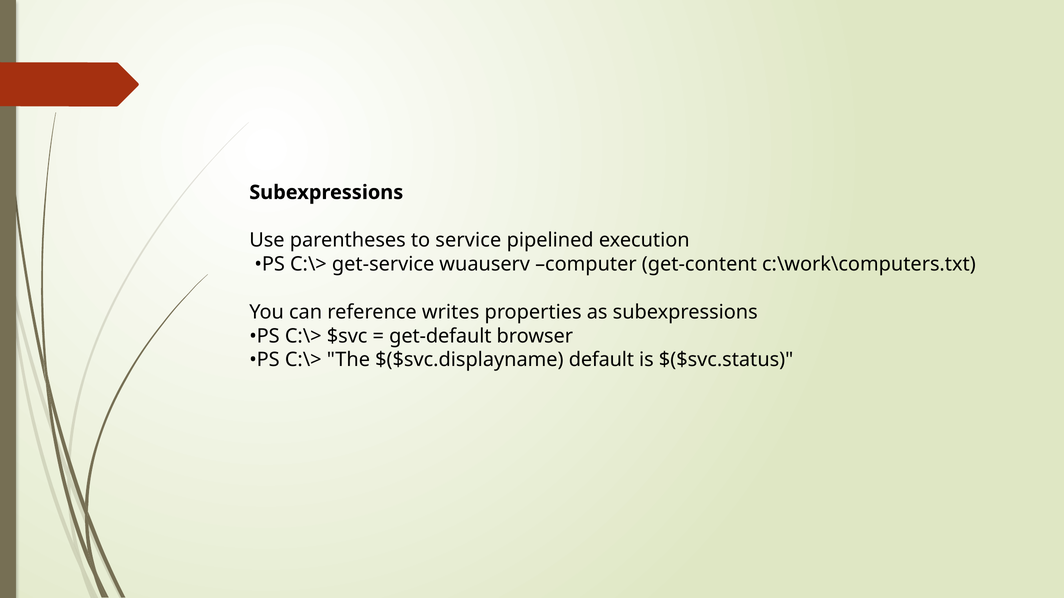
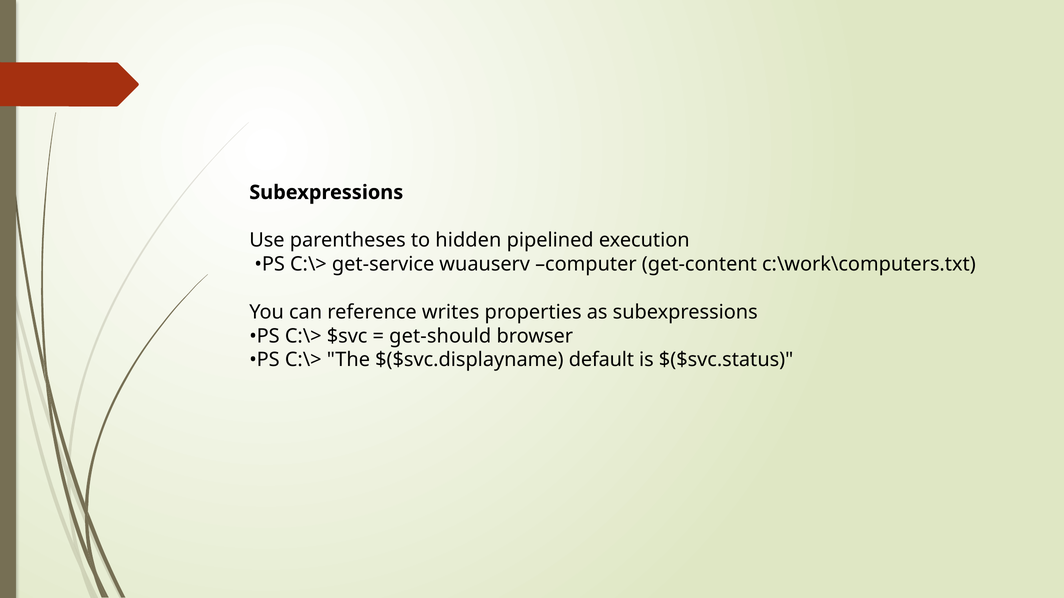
service: service -> hidden (468, 240)
get-default: get-default -> get-should (440, 336)
